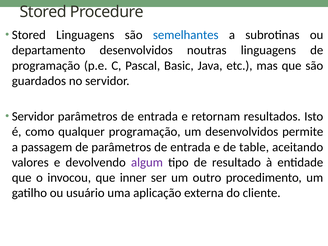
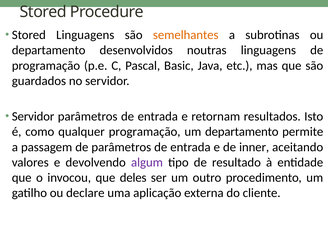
semelhantes colour: blue -> orange (186, 35)
um desenvolvidos: desenvolvidos -> departamento (242, 132)
table: table -> inner (254, 147)
inner: inner -> deles (133, 178)
usuário: usuário -> declare (85, 193)
